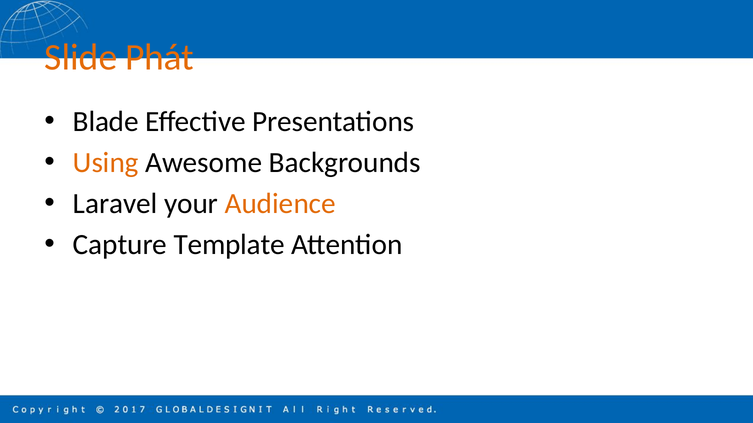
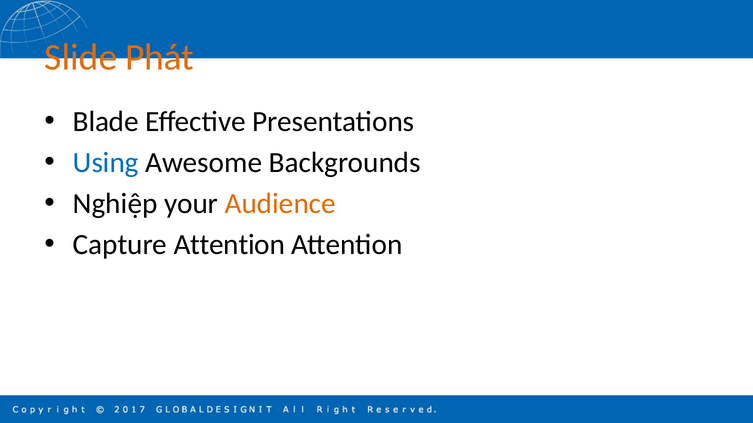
Using colour: orange -> blue (106, 163)
Laravel: Laravel -> Nghiệp (115, 204)
Capture Template: Template -> Attention (229, 245)
